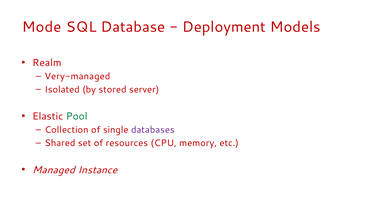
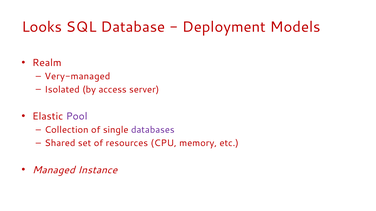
Mode: Mode -> Looks (42, 27)
stored: stored -> access (113, 90)
Pool colour: green -> purple (77, 117)
